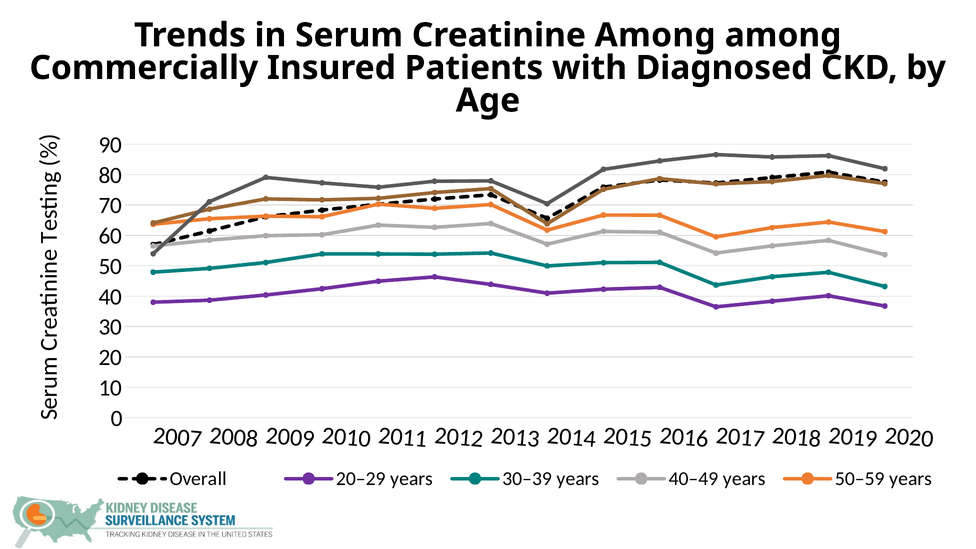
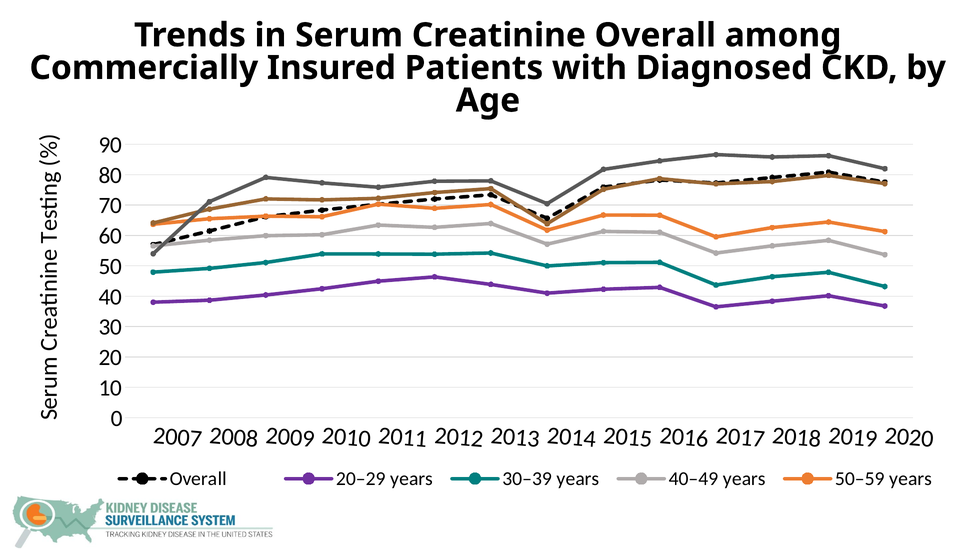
Creatinine Among: Among -> Overall (655, 35)
